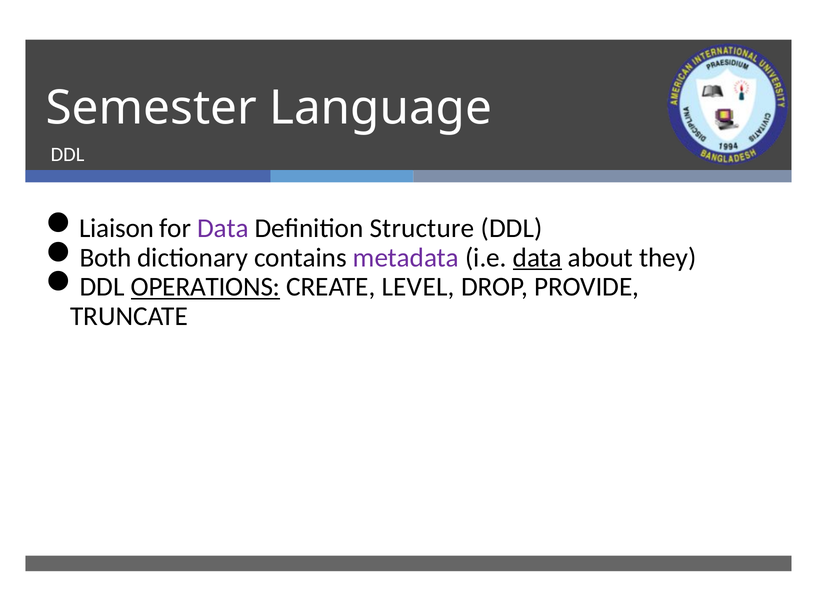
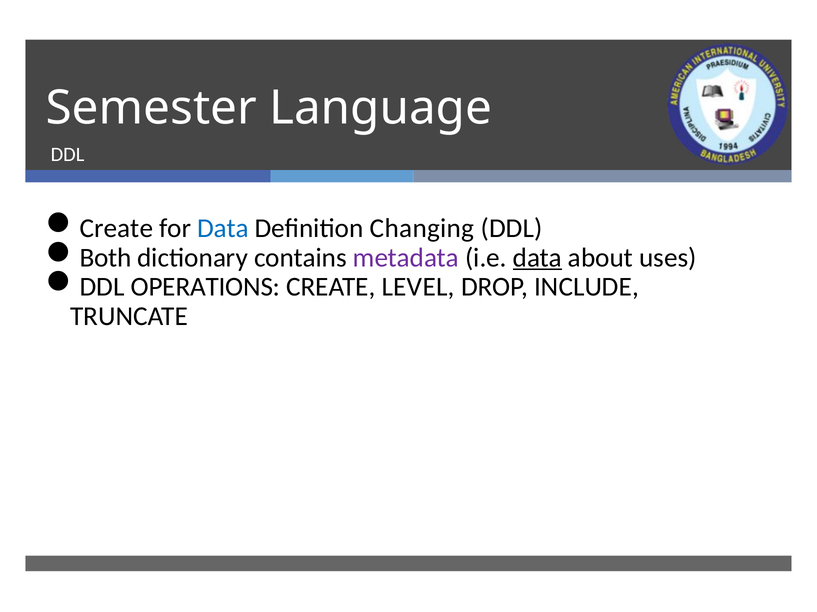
Liaison: Liaison -> Create (116, 228)
Data colour: purple -> blue (223, 228)
Structure: Structure -> Changing (422, 228)
they: they -> uses (668, 258)
OPERATIONS underline: present -> none (205, 287)
PROVIDE: PROVIDE -> INCLUDE (586, 287)
